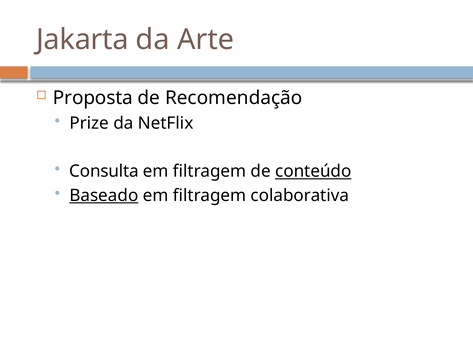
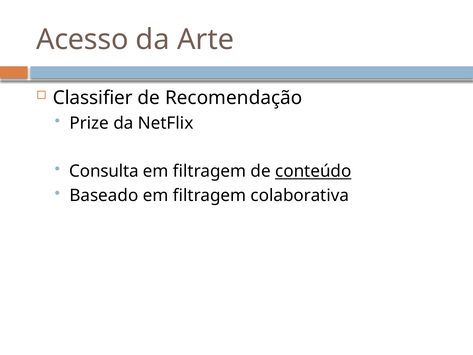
Jakarta: Jakarta -> Acesso (82, 39)
Proposta: Proposta -> Classifier (93, 98)
Baseado underline: present -> none (104, 195)
